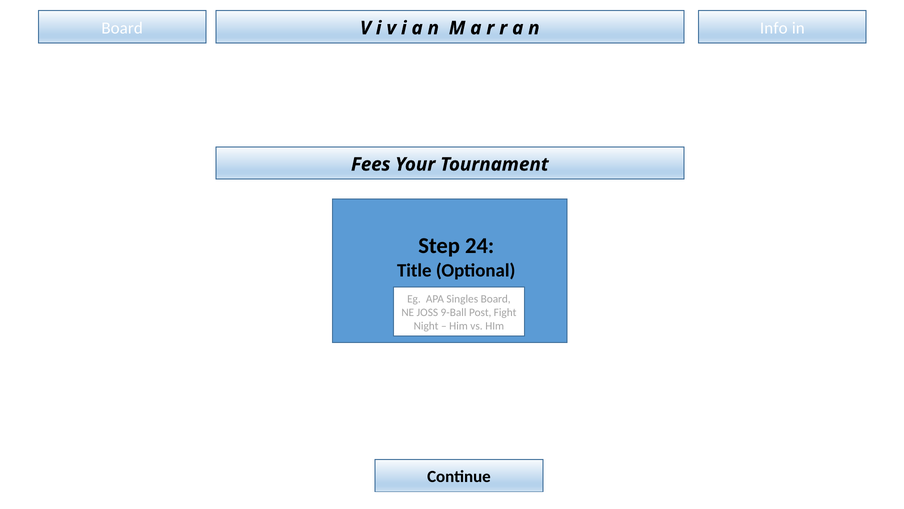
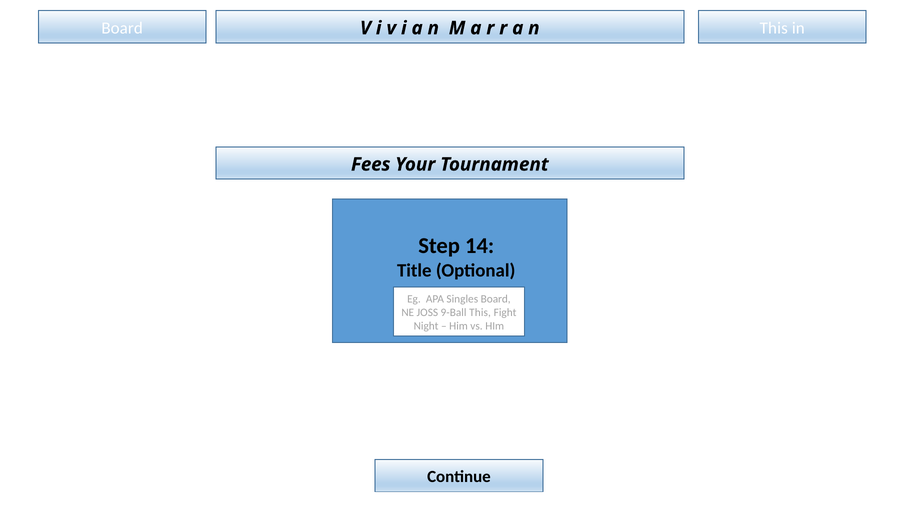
n Info: Info -> This (774, 28)
24: 24 -> 14 (480, 246)
9-Ball Post: Post -> This (480, 312)
